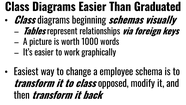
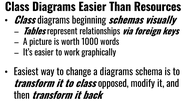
Graduated: Graduated -> Resources (157, 7)
a employee: employee -> diagrams (116, 72)
